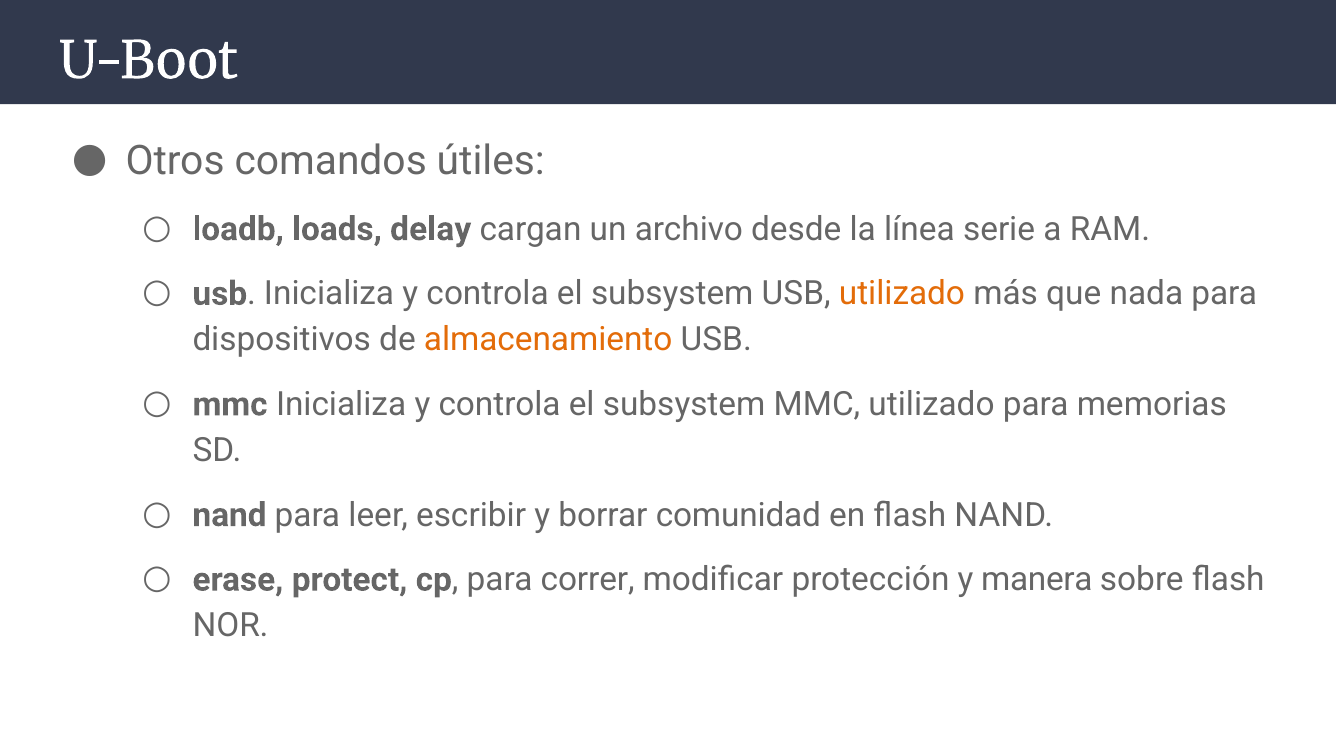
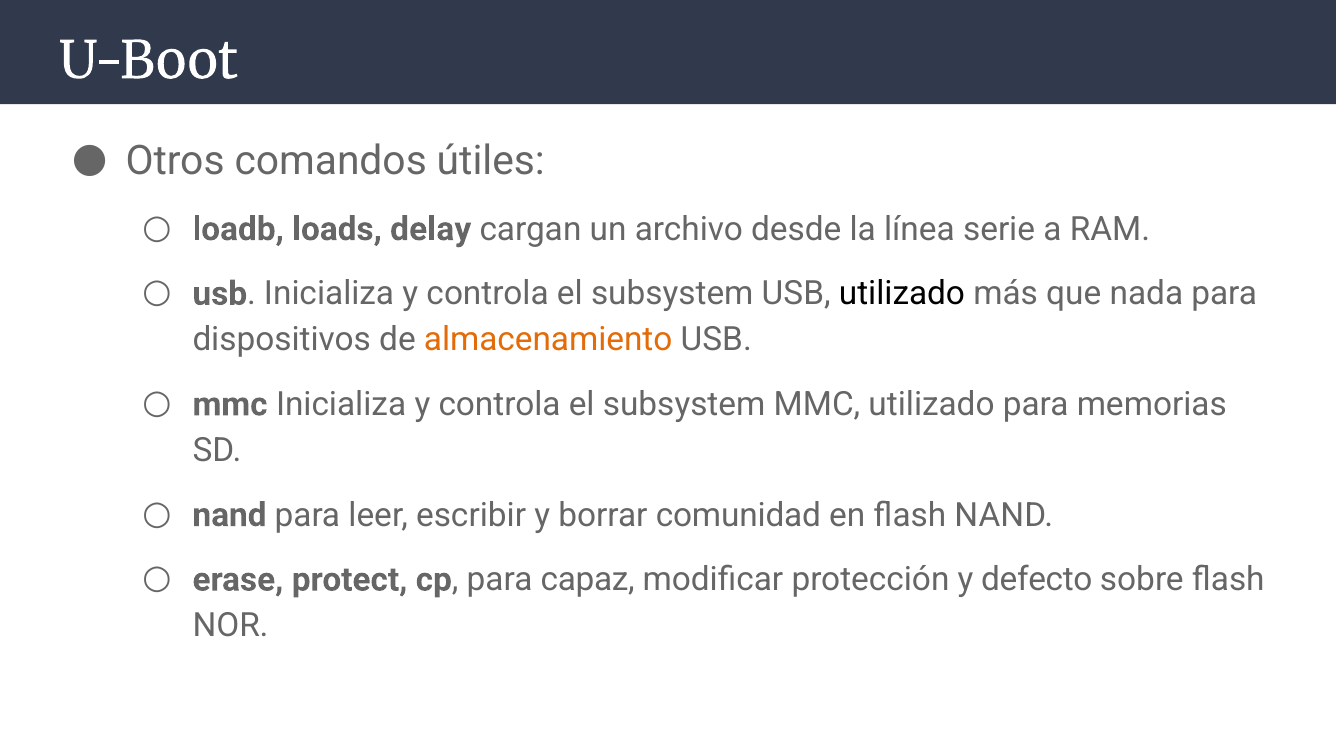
utilizado colour: orange -> black (902, 294)
correr: correr -> capaz (588, 580)
manera: manera -> defecto (1037, 580)
